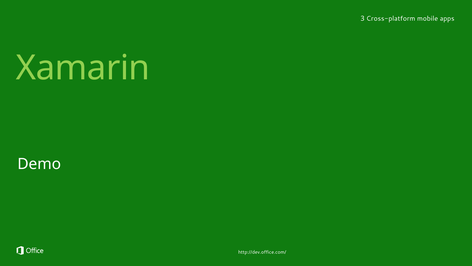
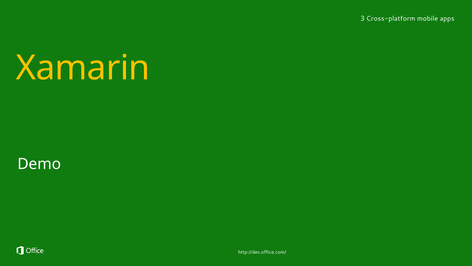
Xamarin colour: light green -> yellow (83, 68)
